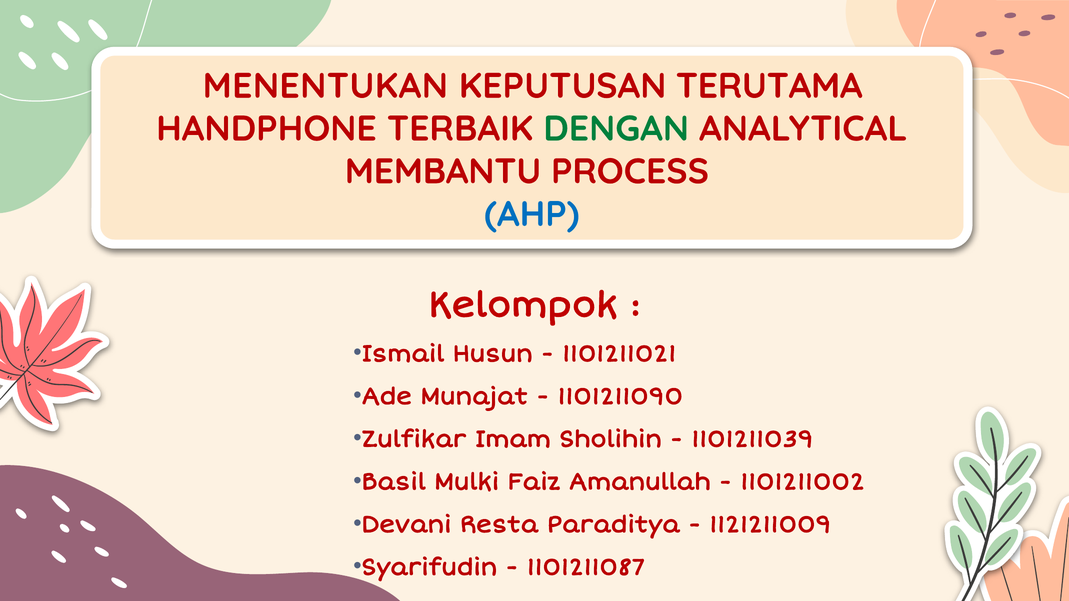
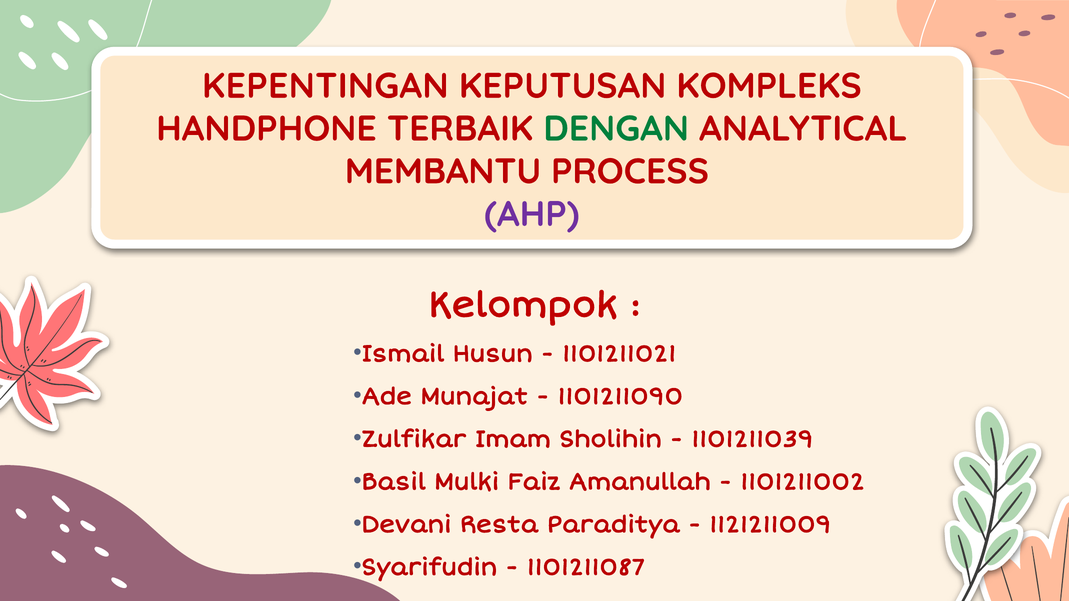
MENENTUKAN: MENENTUKAN -> KEPENTINGAN (325, 86)
TERUTAMA: TERUTAMA -> KOMPLEKS (769, 86)
AHP colour: blue -> purple (532, 214)
